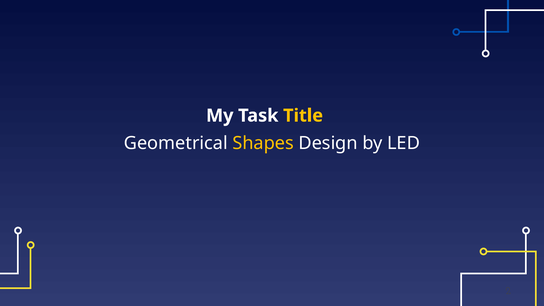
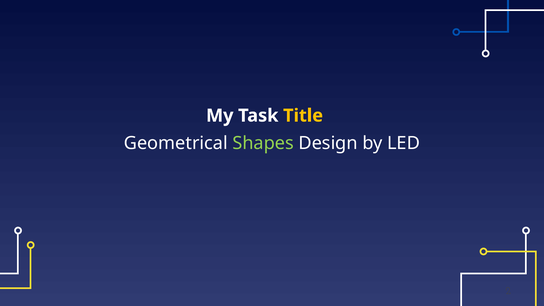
Shapes colour: yellow -> light green (263, 143)
